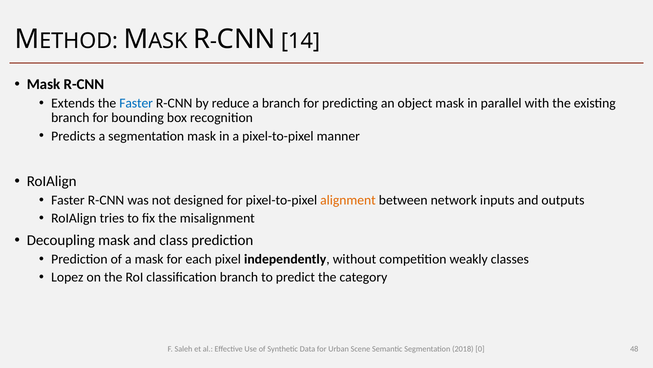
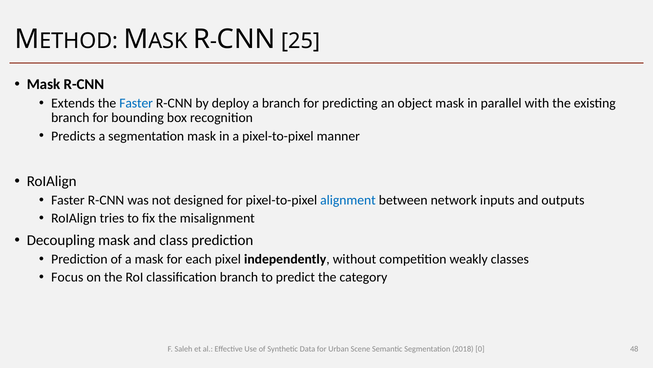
14: 14 -> 25 (301, 41)
reduce: reduce -> deploy (231, 103)
alignment colour: orange -> blue (348, 200)
Lopez: Lopez -> Focus (67, 277)
